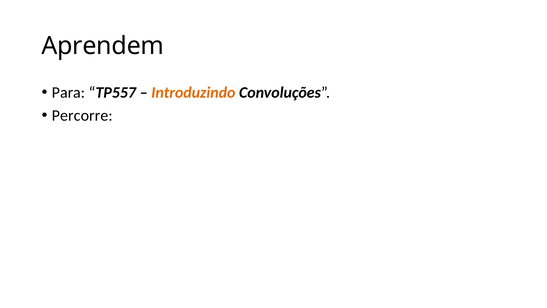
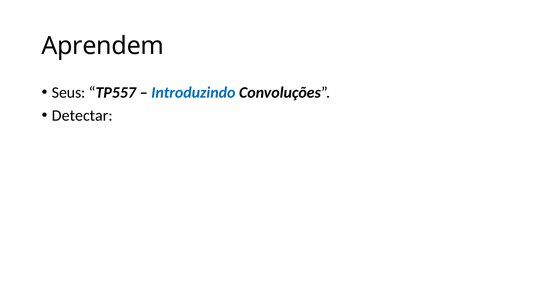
Para: Para -> Seus (69, 92)
Introduzindo colour: orange -> blue (193, 92)
Percorre: Percorre -> Detectar (82, 115)
